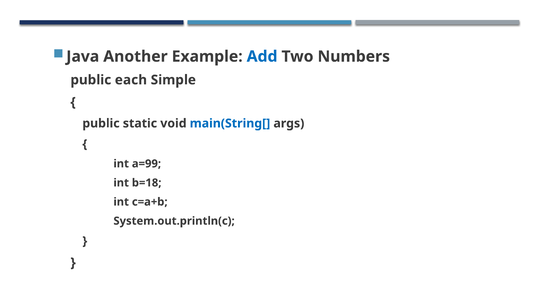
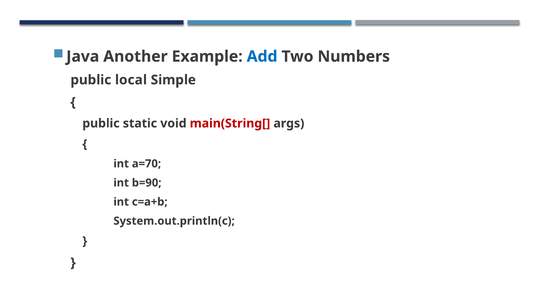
each: each -> local (131, 80)
main(String[ colour: blue -> red (230, 123)
a=99: a=99 -> a=70 (146, 164)
b=18: b=18 -> b=90 (147, 183)
